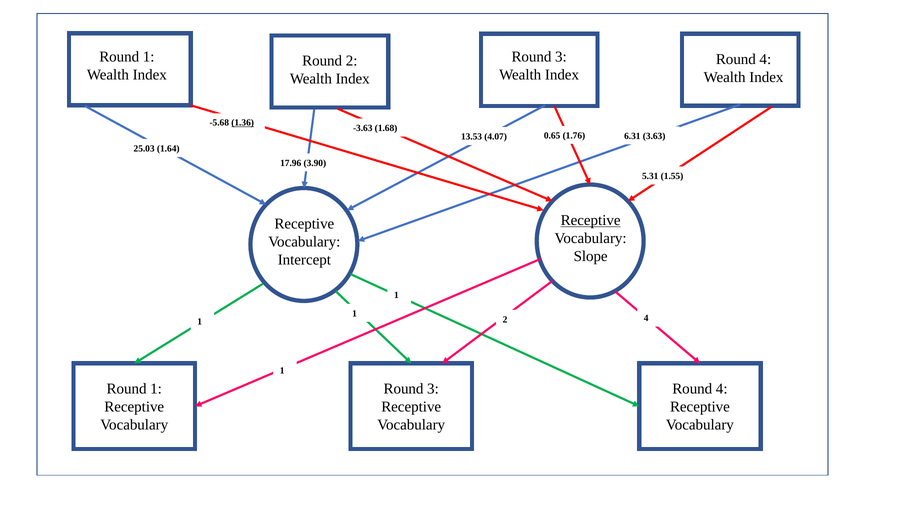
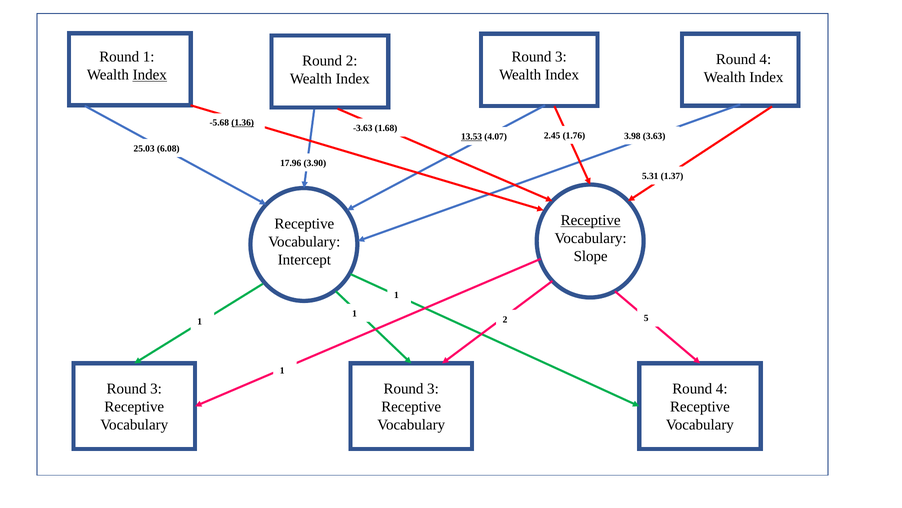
Index underline: none -> present (150, 75)
0.65: 0.65 -> 2.45 (552, 135)
13.53 underline: none -> present (472, 137)
6.31: 6.31 -> 3.98 (632, 136)
1.64: 1.64 -> 6.08 (168, 148)
1.55: 1.55 -> 1.37 (672, 176)
2 4: 4 -> 5 (646, 318)
1: 1 -> 3 (156, 388)
